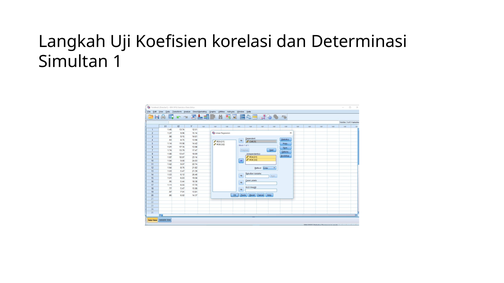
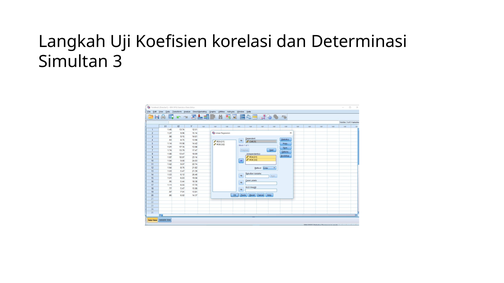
1: 1 -> 3 (118, 62)
